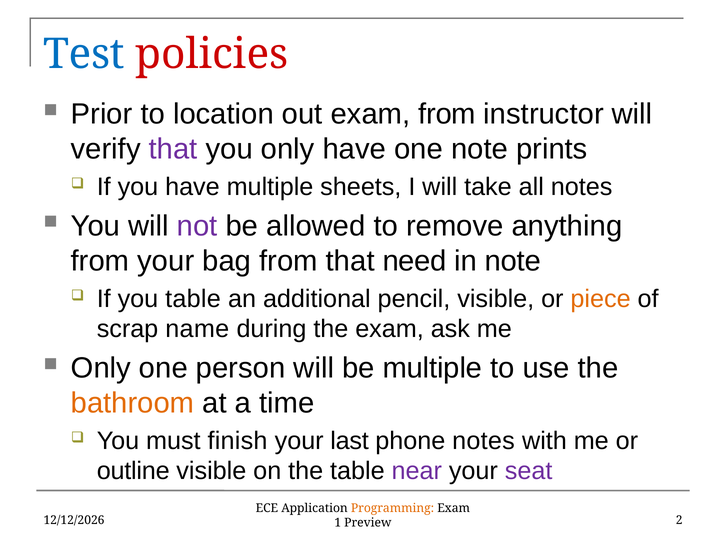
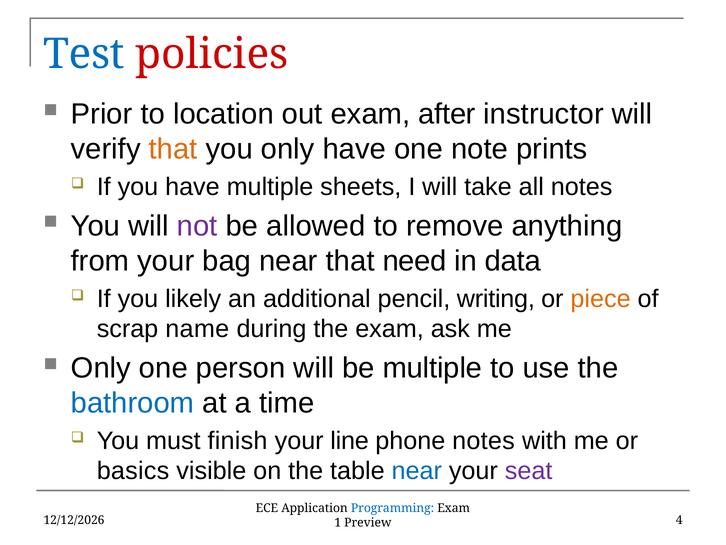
exam from: from -> after (447, 114)
that colour: purple -> orange (173, 149)
bag from: from -> near (288, 261)
in note: note -> data (513, 261)
you table: table -> likely (193, 298)
pencil visible: visible -> writing (496, 298)
bathroom colour: orange -> blue (133, 403)
last: last -> line (350, 440)
outline: outline -> basics (133, 471)
near colour: purple -> blue (417, 471)
Programming colour: orange -> blue (393, 508)
2: 2 -> 4 (679, 520)
